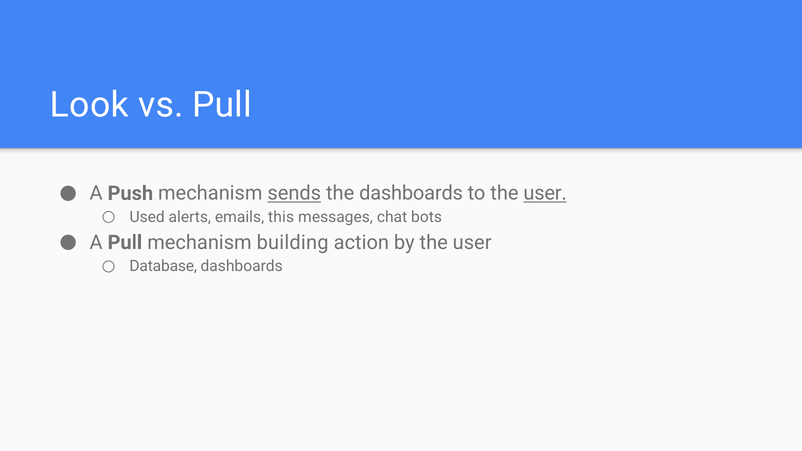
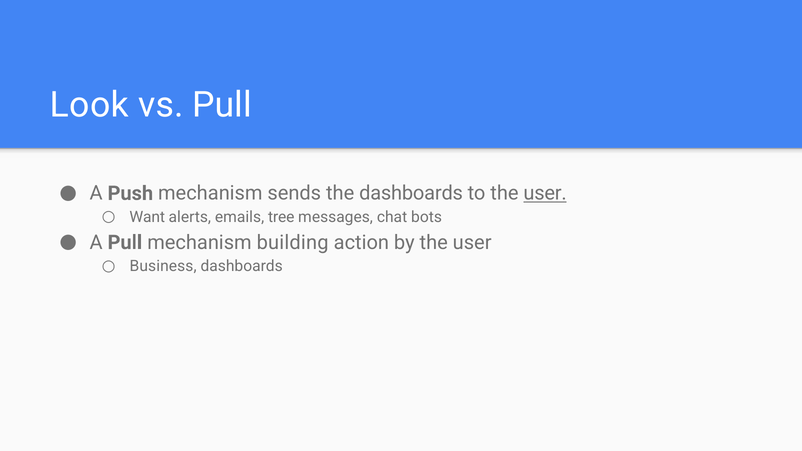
sends underline: present -> none (294, 193)
Used: Used -> Want (147, 217)
this: this -> tree (281, 217)
Database: Database -> Business (163, 266)
